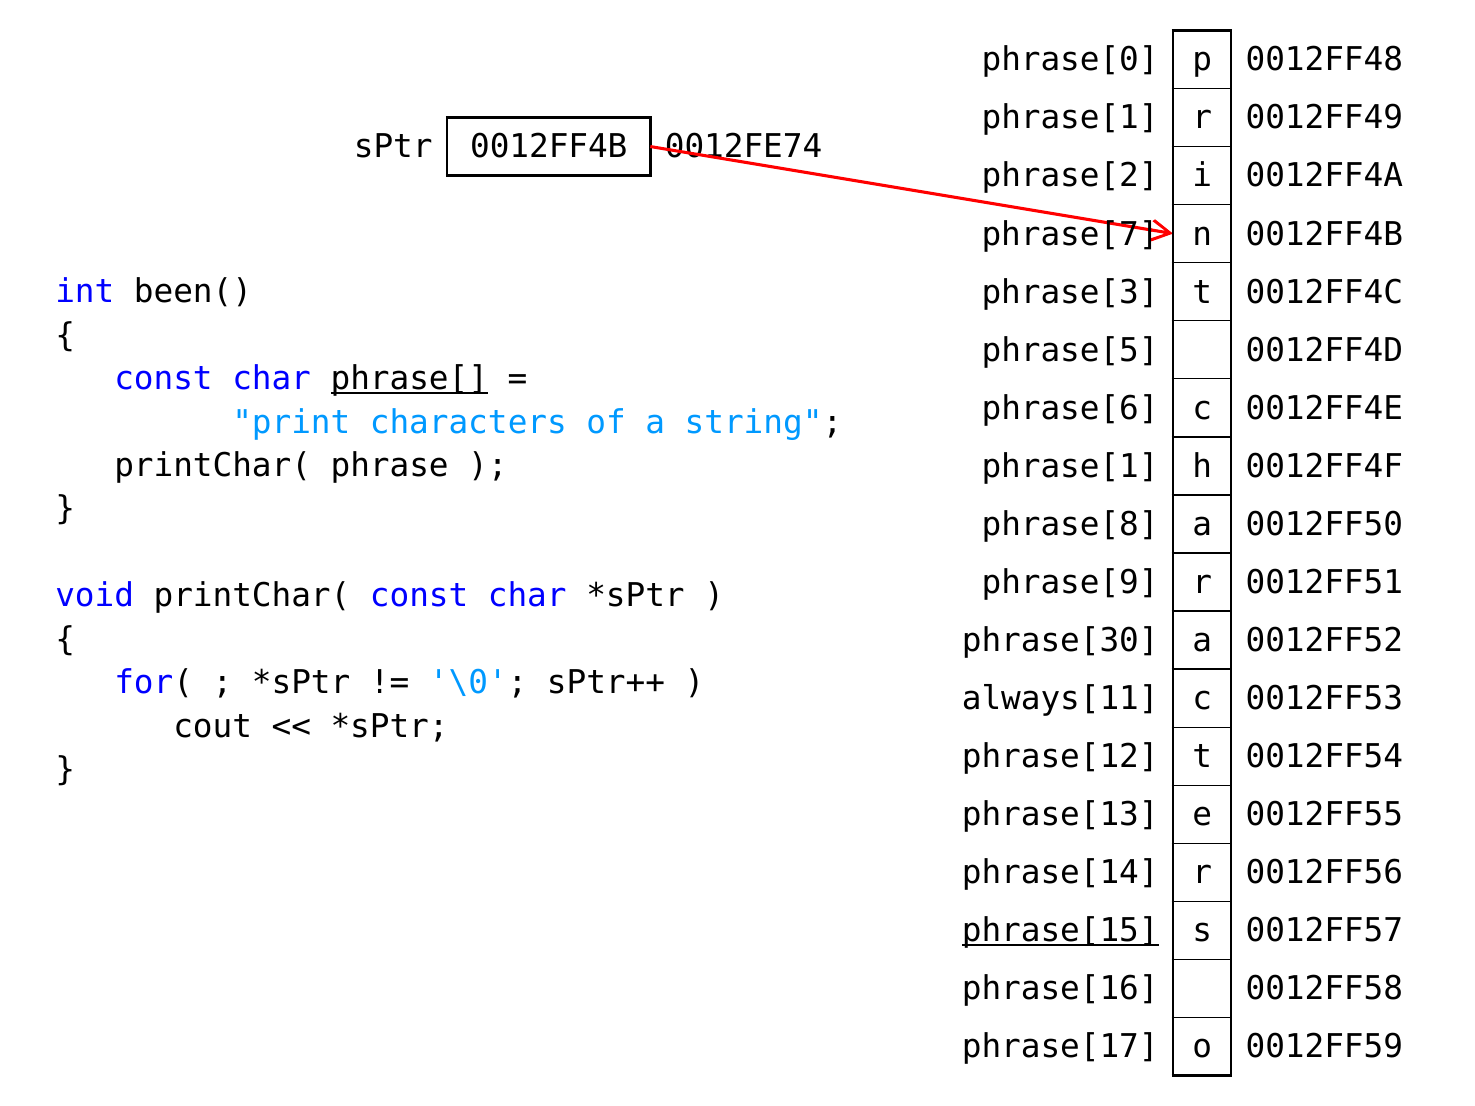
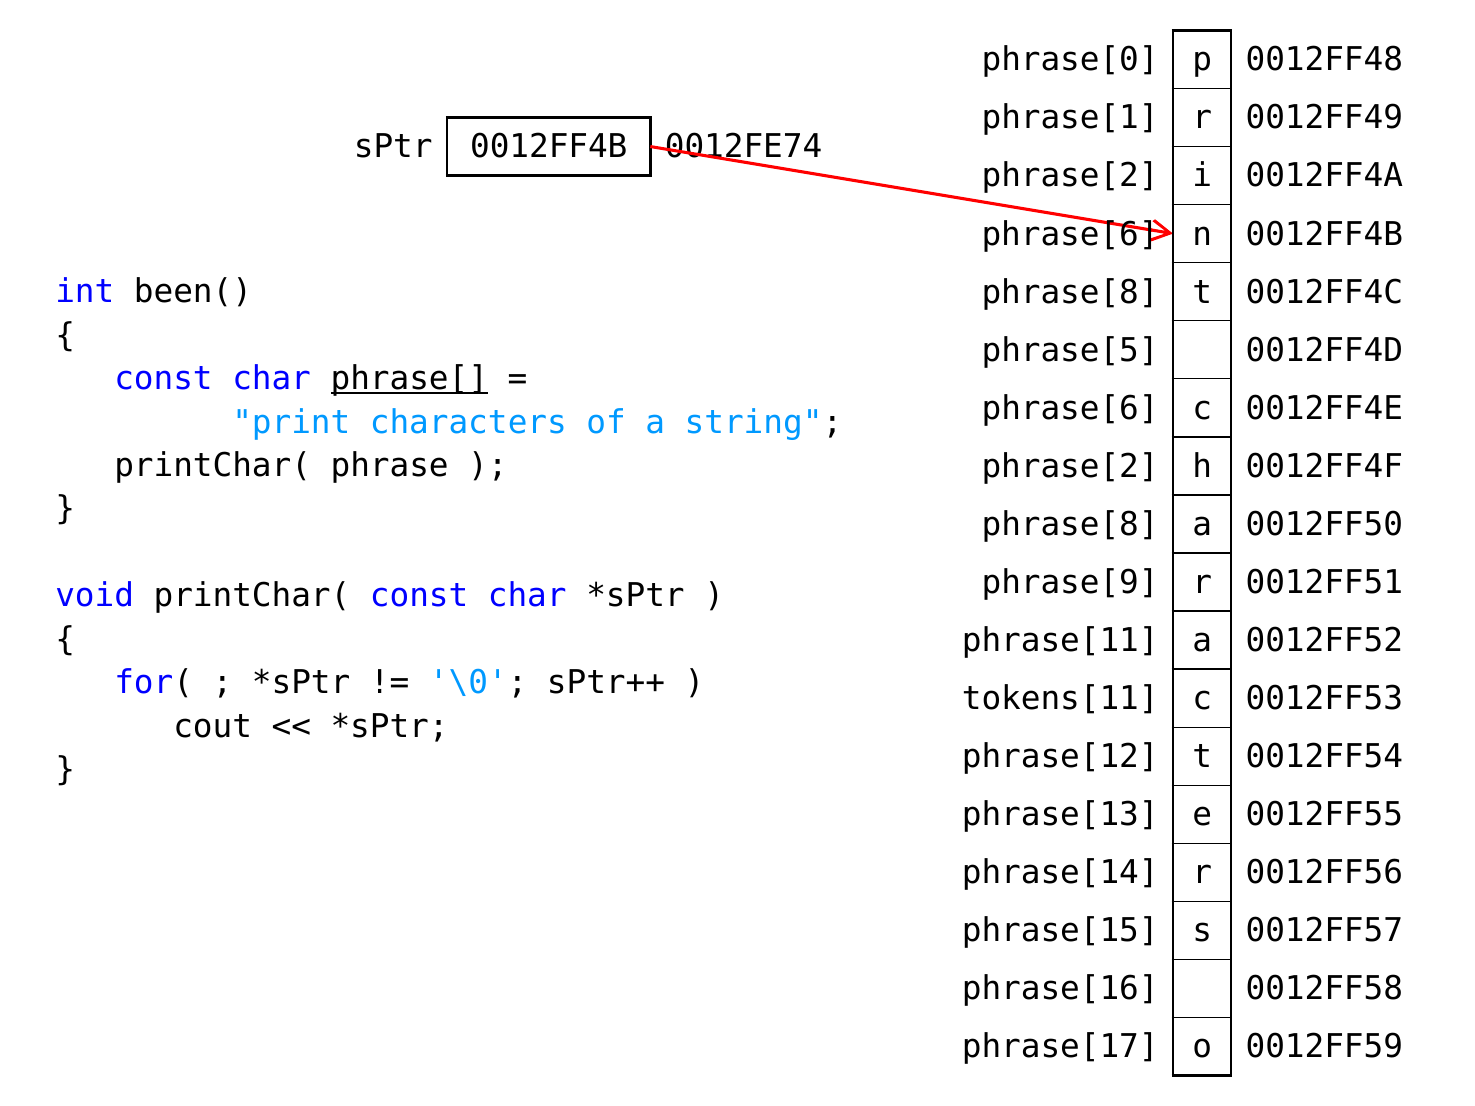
phrase[7: phrase[7 -> phrase[6 (1070, 234)
phrase[3: phrase[3 -> phrase[8 (1070, 292)
phrase[1: phrase[1 -> phrase[2 (1070, 467)
phrase[30: phrase[30 -> phrase[11 (1060, 641)
always[11: always[11 -> tokens[11 (1060, 699)
phrase[15 underline: present -> none (1060, 931)
